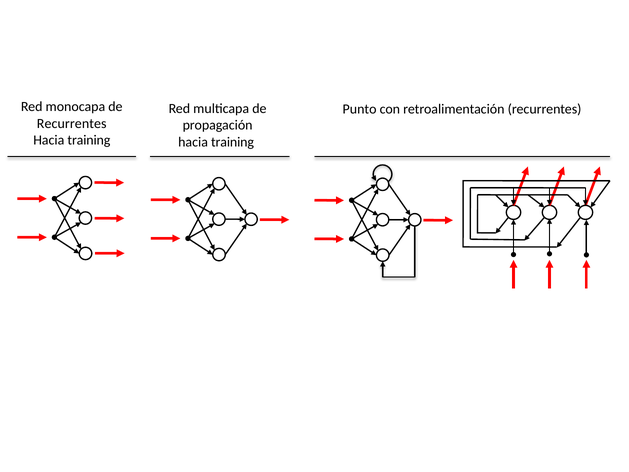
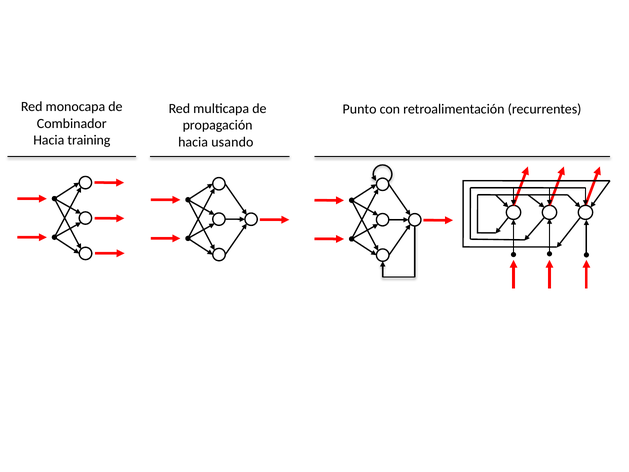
Recurrentes: Recurrentes -> Combinador (72, 123)
training: training -> usando (232, 142)
